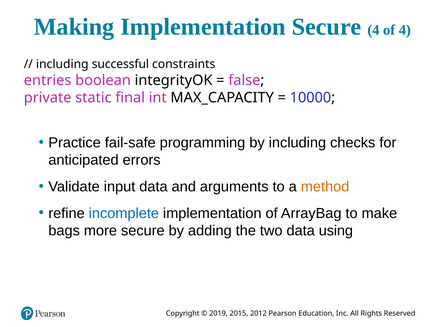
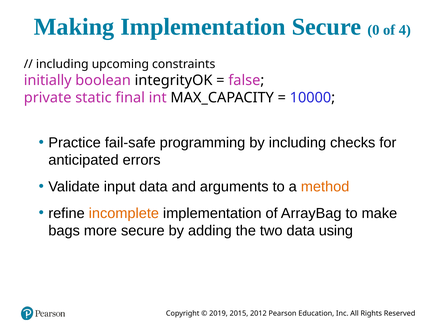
Secure 4: 4 -> 0 (373, 30)
successful: successful -> upcoming (120, 64)
entries: entries -> initially (48, 80)
incomplete colour: blue -> orange (124, 213)
